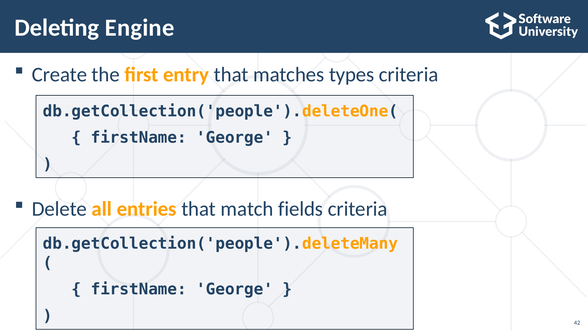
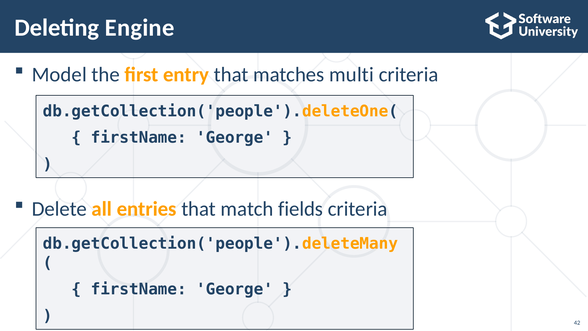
Create: Create -> Model (59, 75)
types: types -> multi (351, 75)
